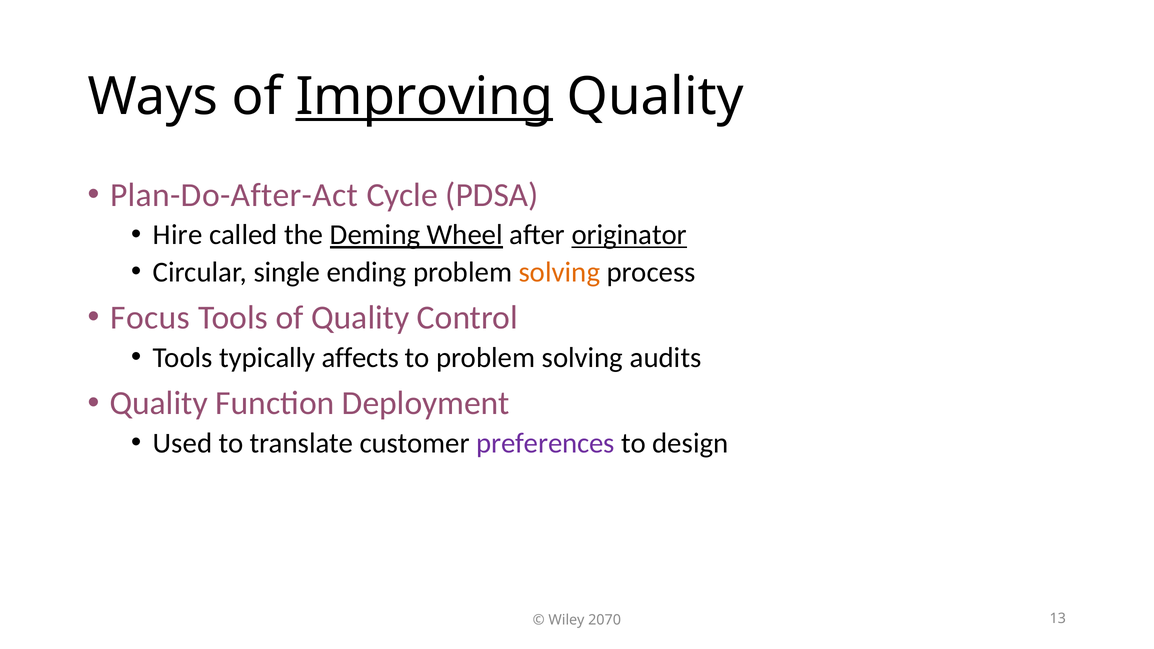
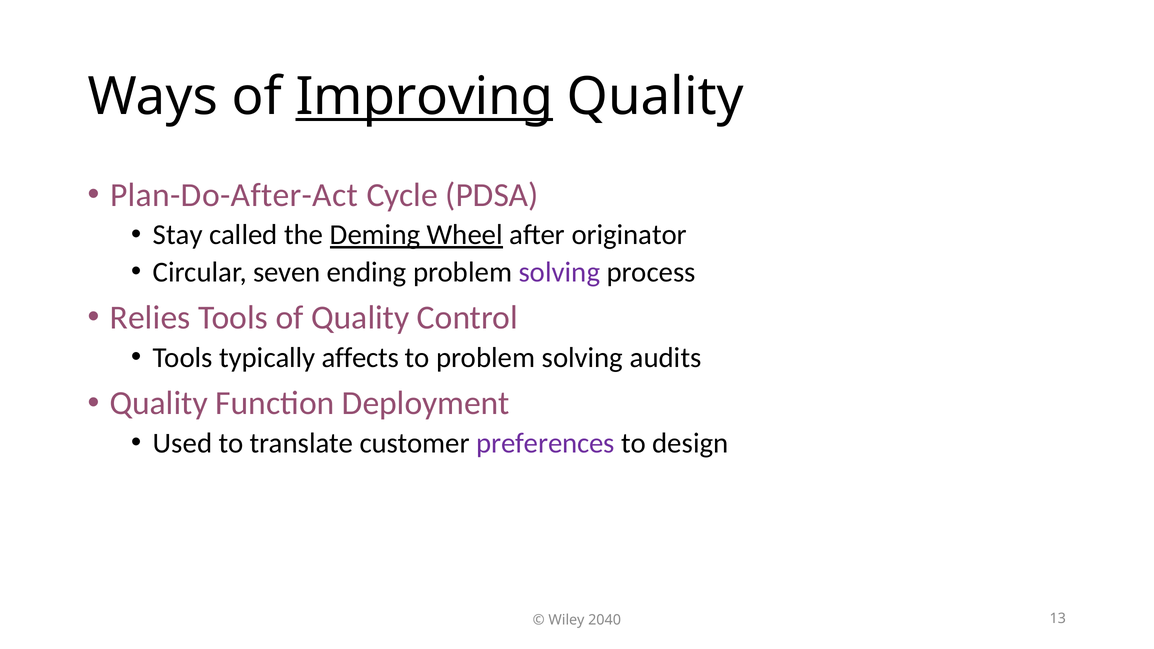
Hire: Hire -> Stay (178, 235)
originator underline: present -> none (629, 235)
single: single -> seven (287, 272)
solving colour: orange -> purple (559, 272)
Focus: Focus -> Relies (150, 318)
2070: 2070 -> 2040 (605, 620)
